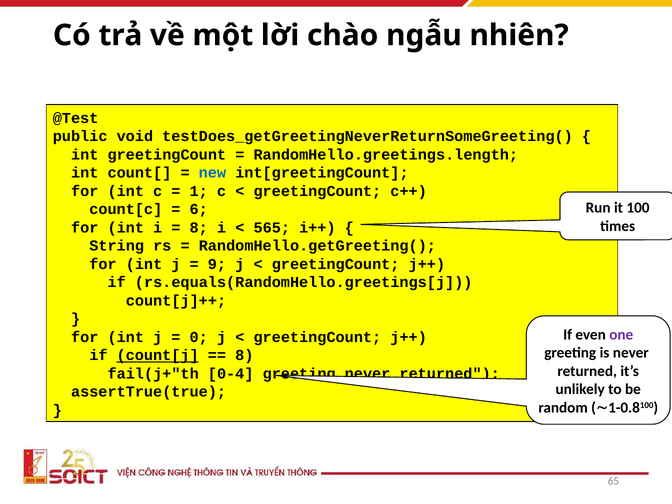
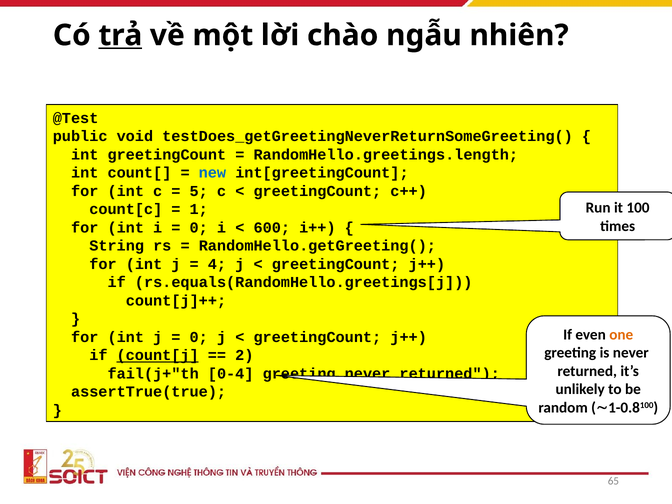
trả underline: none -> present (120, 35)
1: 1 -> 5 (199, 191)
6: 6 -> 1 (199, 209)
8: 8 -> 0 (199, 228)
565: 565 -> 600 (272, 228)
9: 9 -> 4 (217, 264)
one colour: purple -> orange (621, 335)
8: 8 -> 2 (244, 355)
